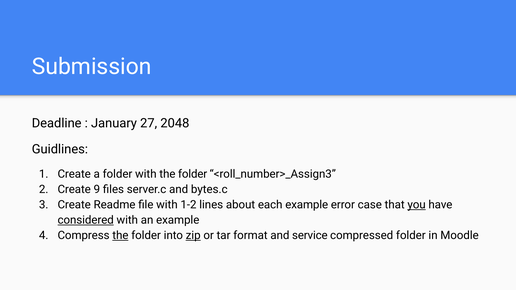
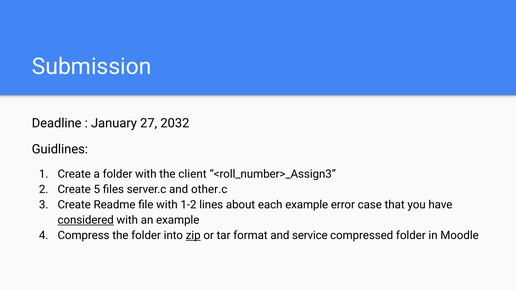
2048: 2048 -> 2032 (175, 123)
with the folder: folder -> client (193, 174)
9: 9 -> 5 (97, 190)
bytes.c: bytes.c -> other.c (209, 190)
you underline: present -> none (417, 205)
the underline: present -> none (120, 235)
